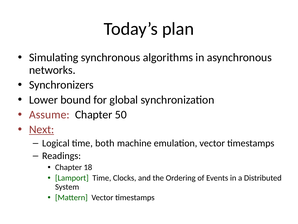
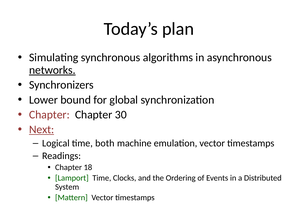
networks underline: none -> present (52, 70)
Assume: Assume -> Chapter (49, 114)
50: 50 -> 30 (121, 114)
